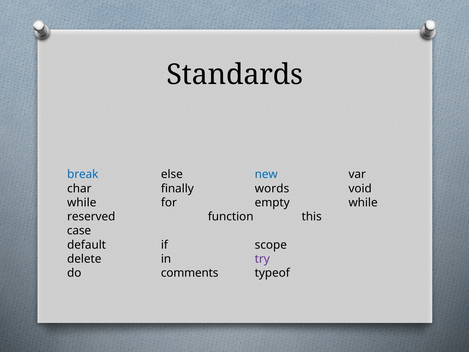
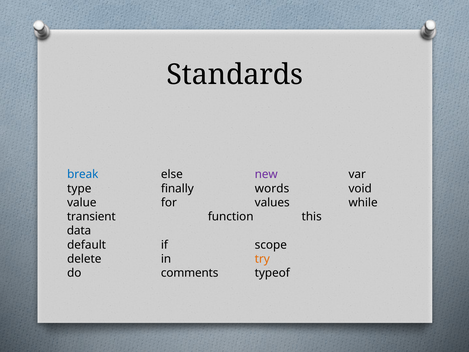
new colour: blue -> purple (266, 174)
char: char -> type (79, 188)
while: while -> value (82, 202)
empty: empty -> values (272, 202)
reserved: reserved -> transient (91, 217)
case: case -> data (79, 231)
try colour: purple -> orange (262, 259)
